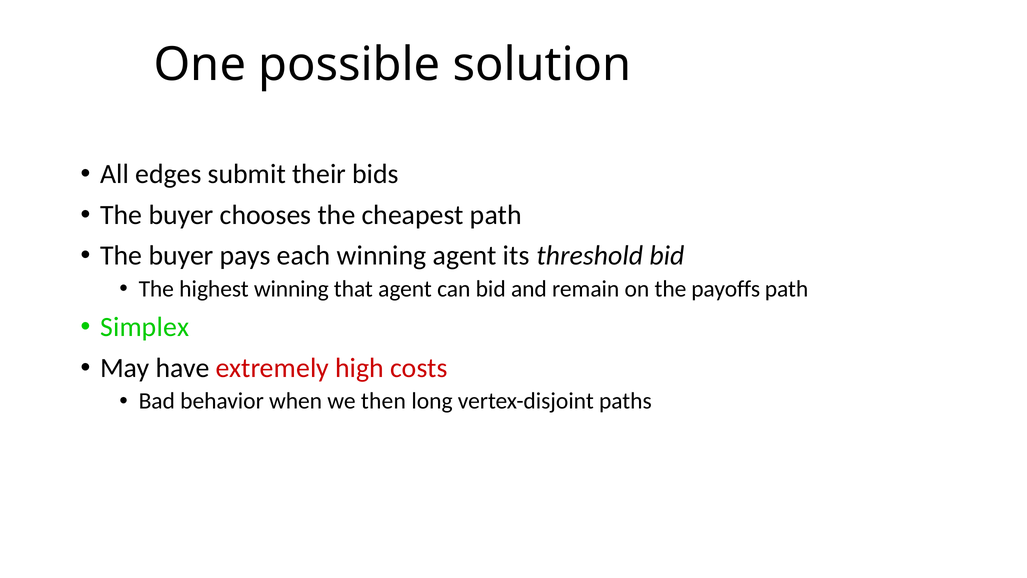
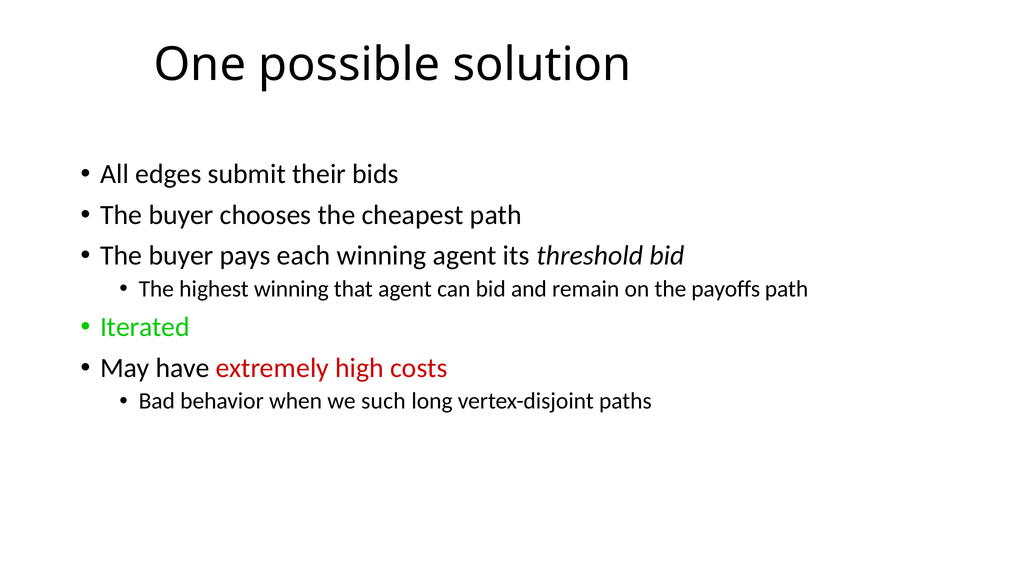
Simplex: Simplex -> Iterated (145, 327)
then: then -> such (383, 401)
